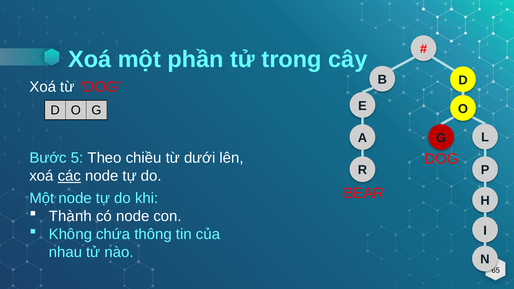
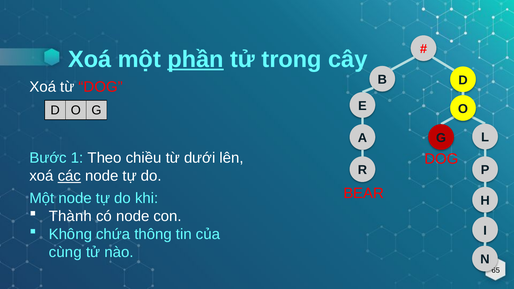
phần underline: none -> present (196, 59)
5: 5 -> 1 (77, 158)
nhau: nhau -> cùng (65, 252)
